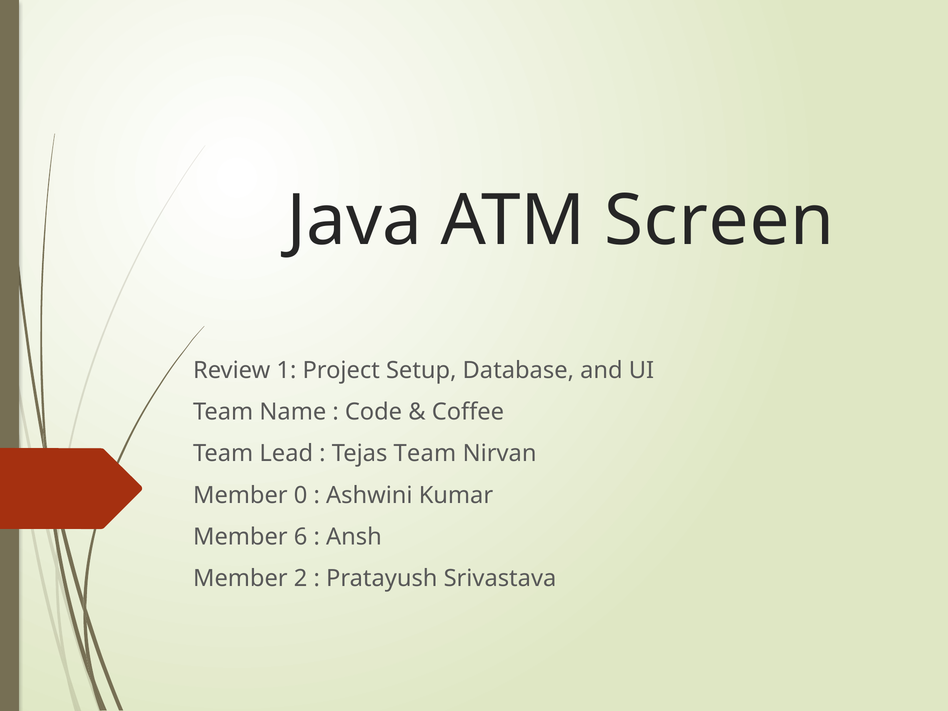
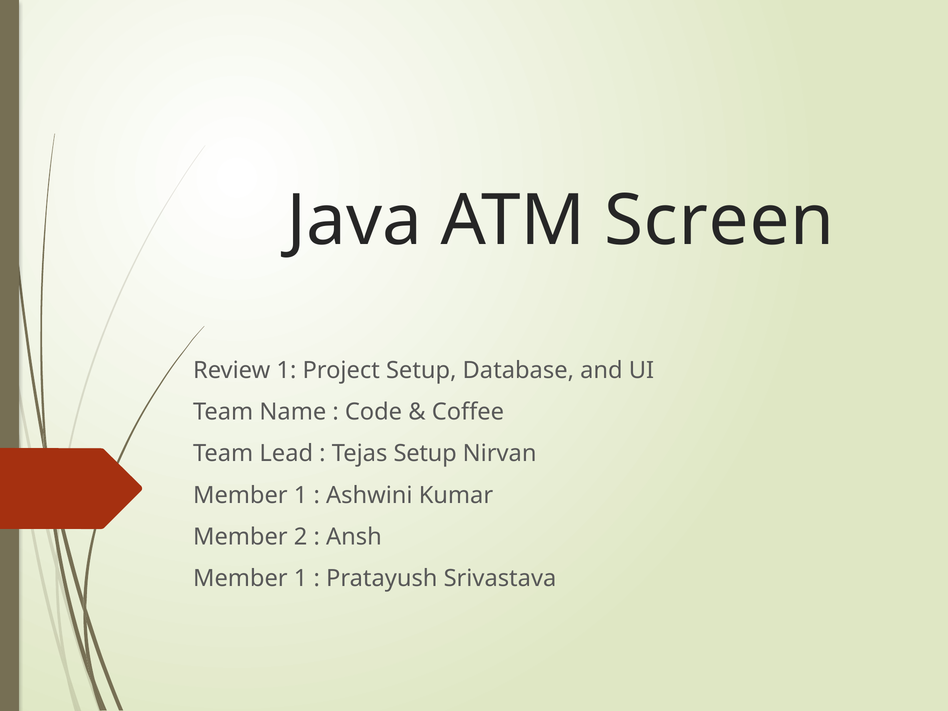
Tejas Team: Team -> Setup (425, 454)
0: 0 -> 1 (301, 495)
6: 6 -> 2 (301, 537)
2: 2 -> 1 (301, 579)
